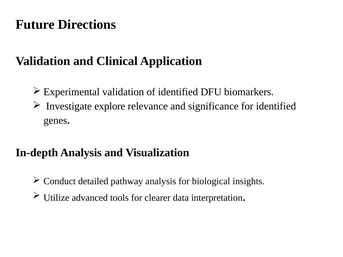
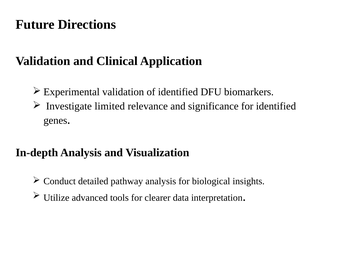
explore: explore -> limited (110, 106)
